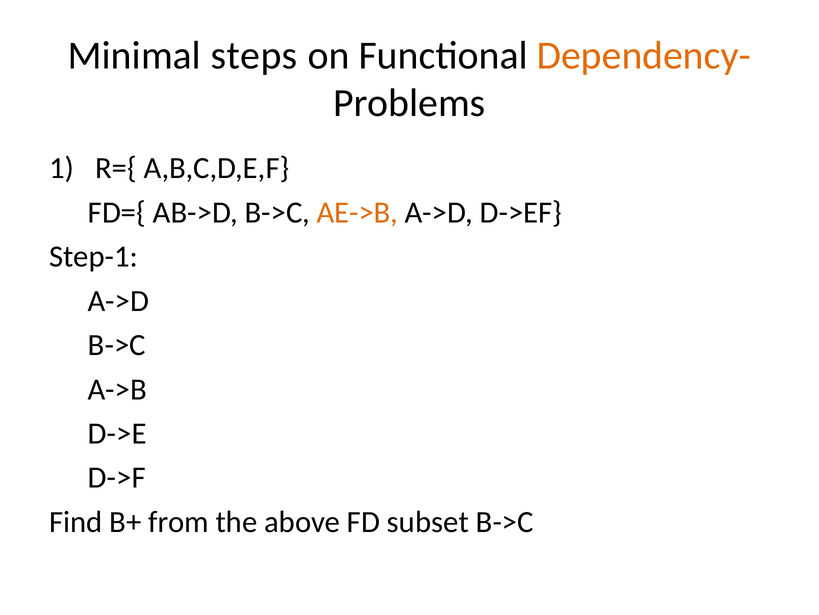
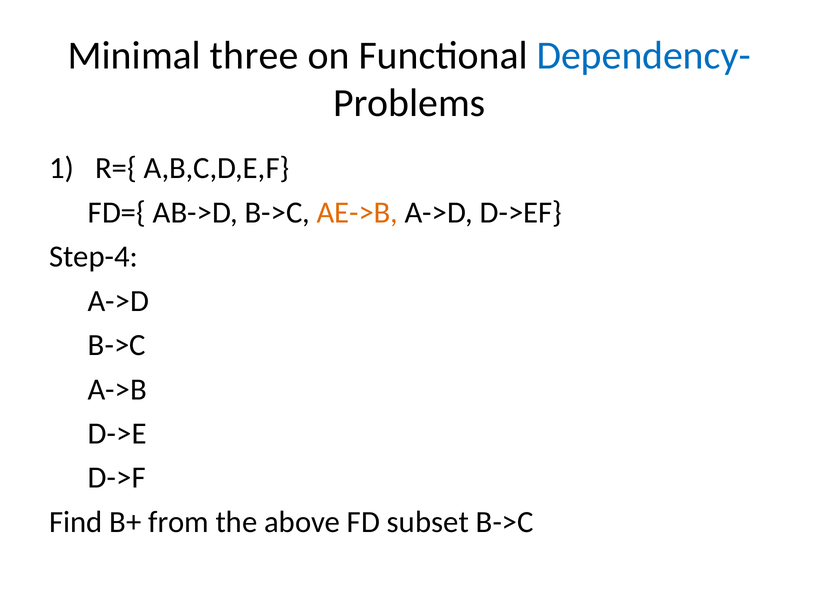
steps: steps -> three (254, 55)
Dependency- colour: orange -> blue (644, 55)
Step-1: Step-1 -> Step-4 (93, 256)
